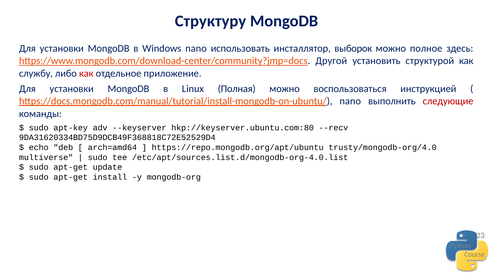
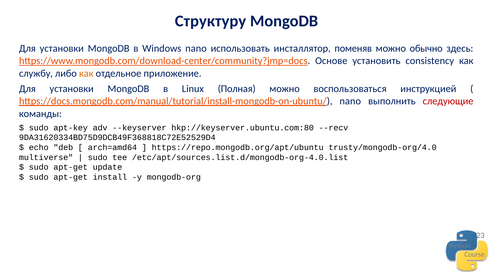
выборок: выборок -> поменяв (353, 49)
полное: полное -> обычно (426, 49)
Другой: Другой -> Основе (331, 61)
структурой: структурой -> consistency (430, 61)
как colour: red -> orange (86, 74)
